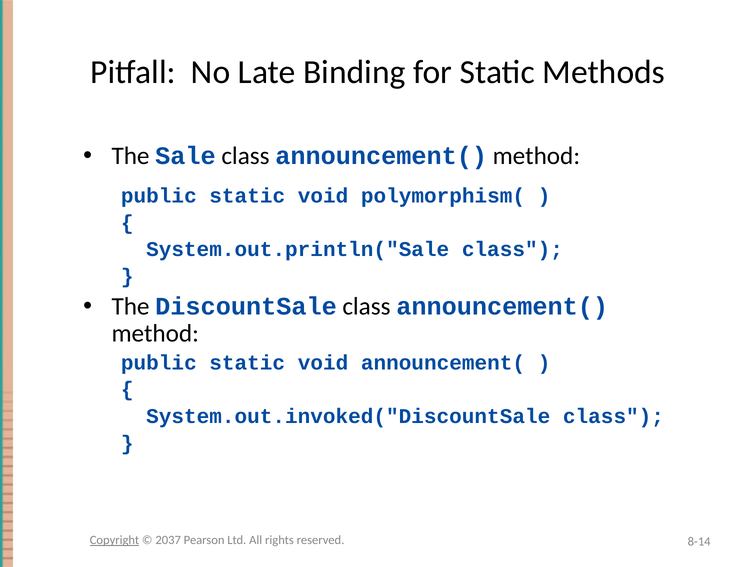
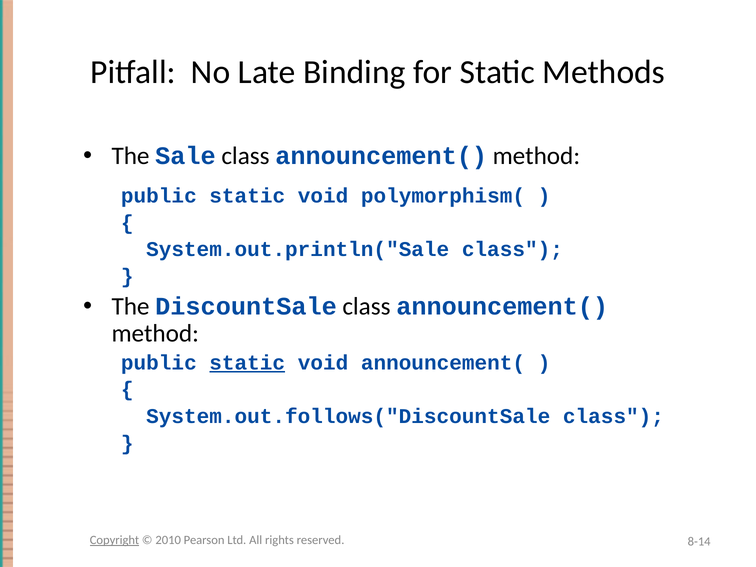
static underline: none -> present (247, 363)
System.out.invoked("DiscountSale: System.out.invoked("DiscountSale -> System.out.follows("DiscountSale (348, 416)
2037: 2037 -> 2010 (168, 540)
